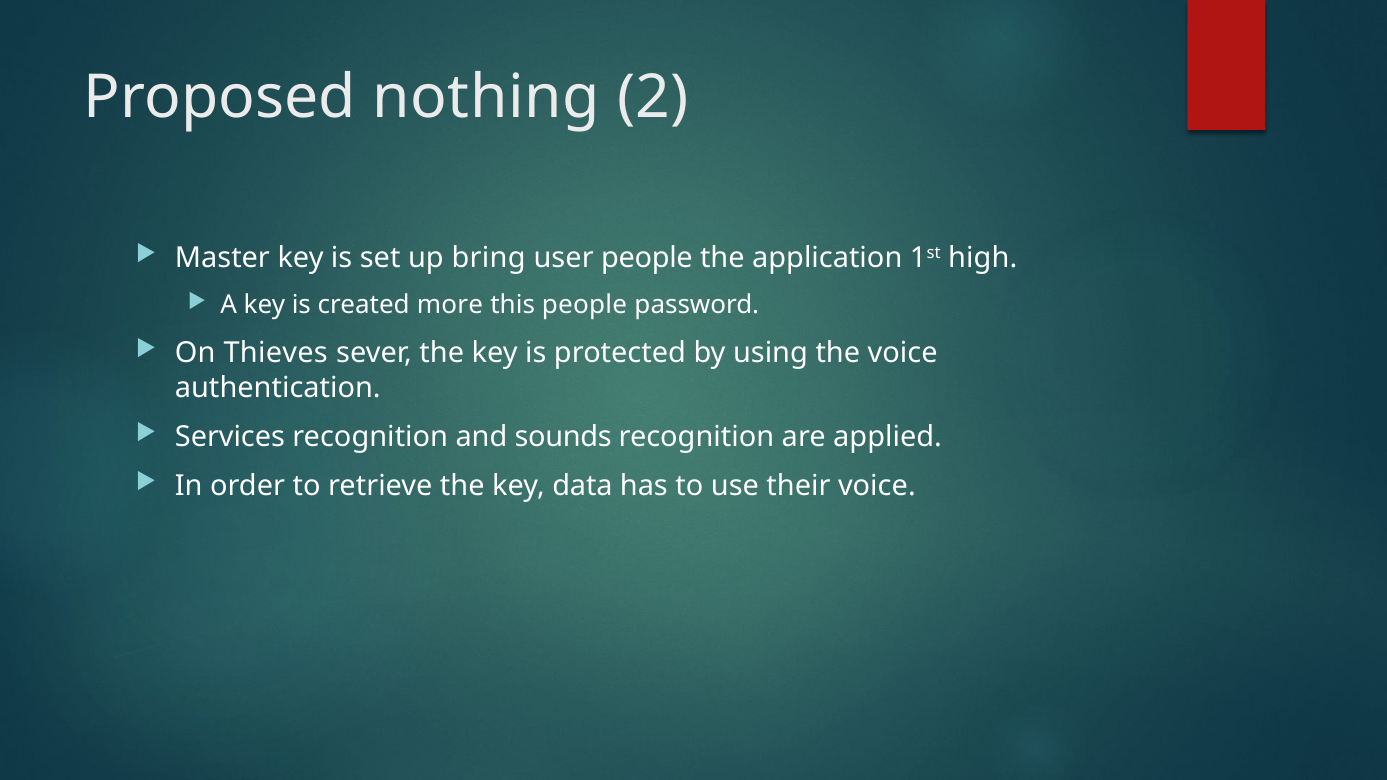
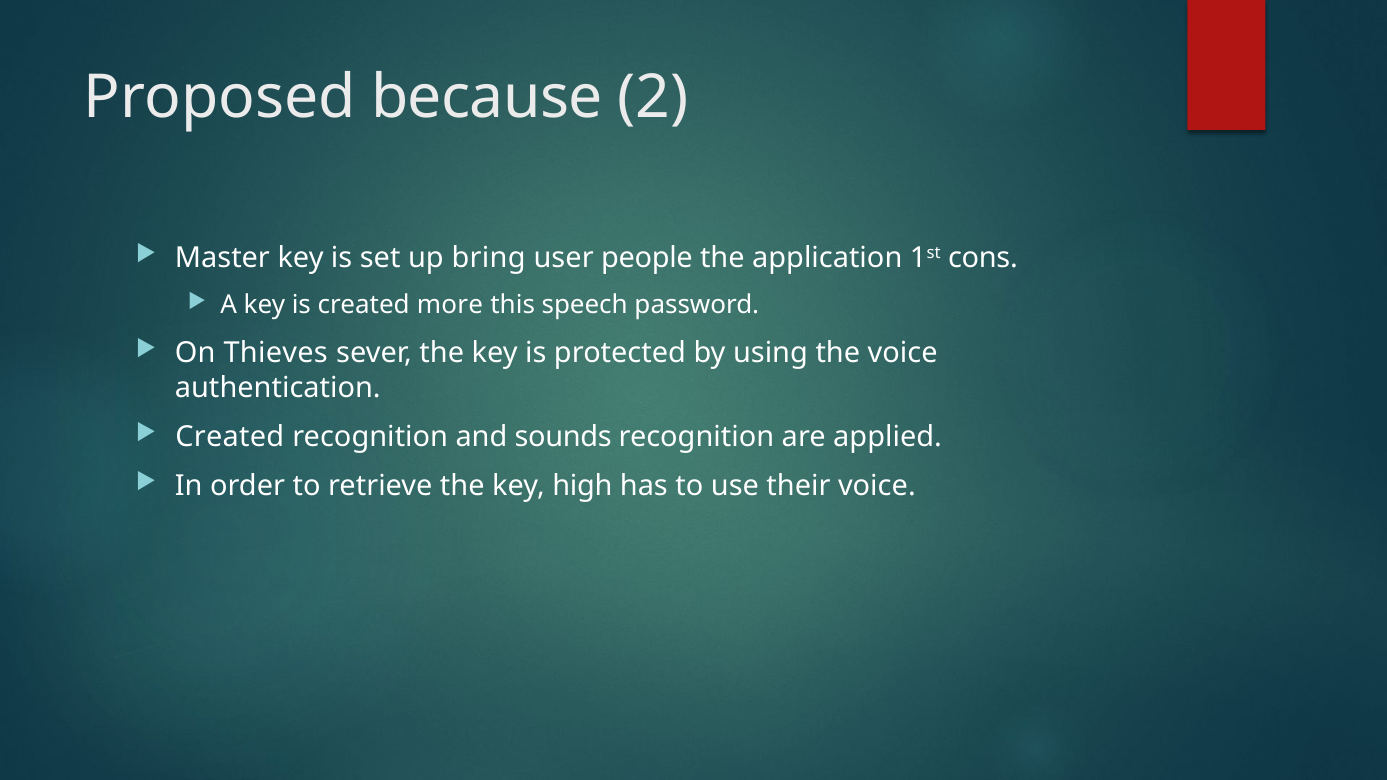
nothing: nothing -> because (487, 97)
high: high -> cons (983, 258)
this people: people -> speech (585, 305)
Services: Services -> Created (230, 437)
data: data -> high (582, 486)
